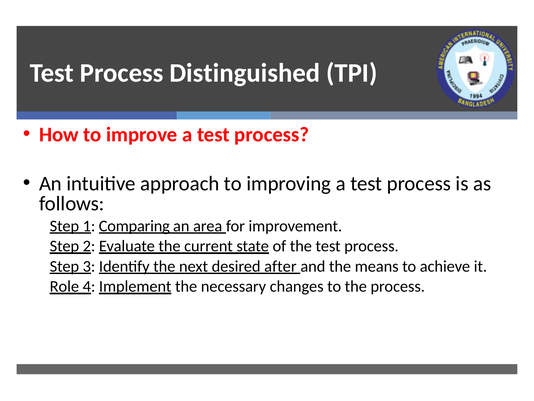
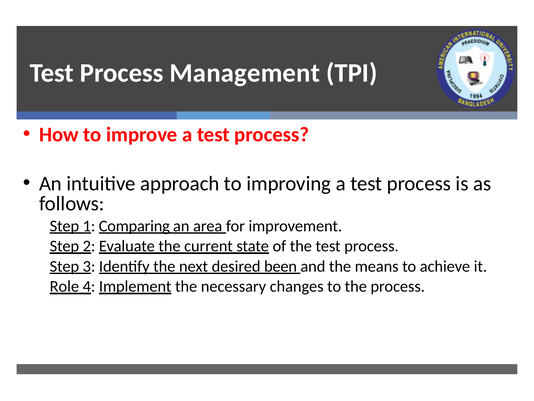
Distinguished: Distinguished -> Management (245, 73)
after: after -> been (281, 266)
